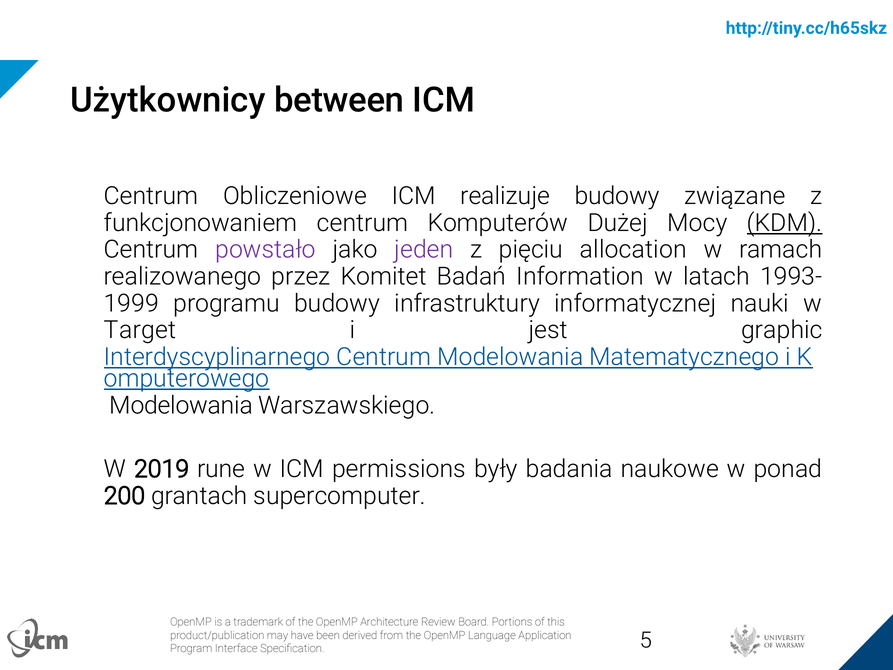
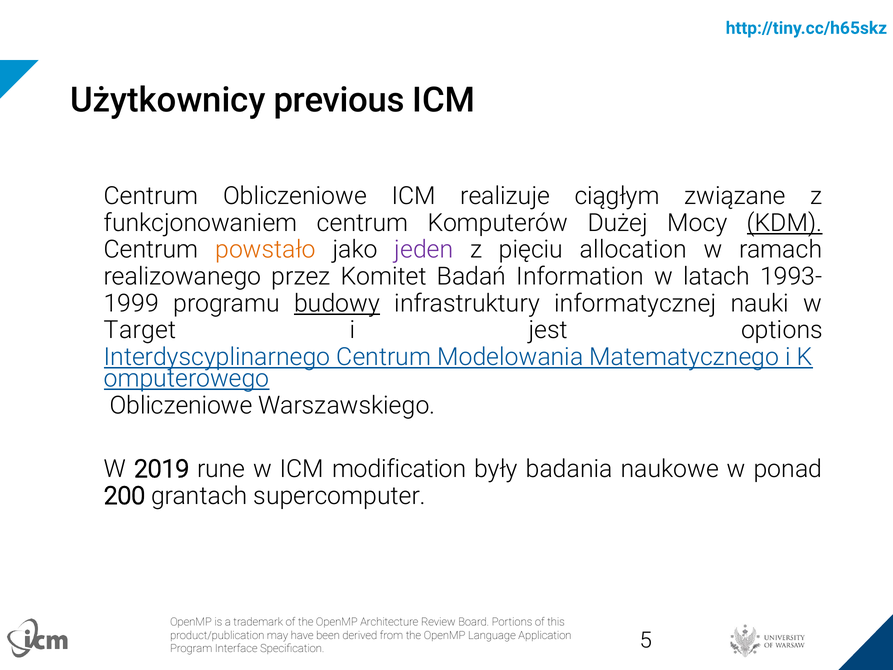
between: between -> previous (339, 100)
realizuje budowy: budowy -> ciągłym (617, 196)
powstało colour: purple -> orange (266, 250)
budowy underline: none -> present (337, 303)
graphic: graphic -> options (782, 330)
Modelowania: Modelowania -> Obliczeniowe (181, 405)
permissions: permissions -> modification (399, 469)
